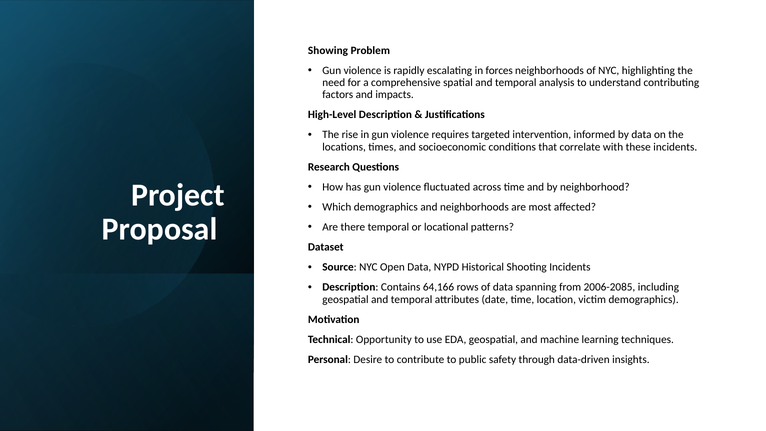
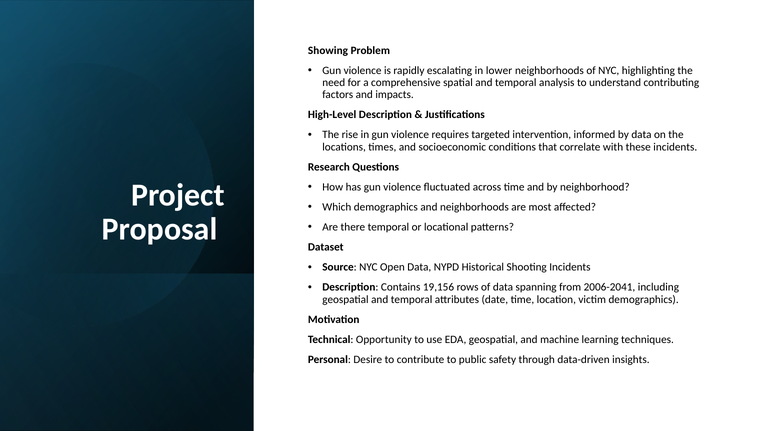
forces: forces -> lower (499, 70)
64,166: 64,166 -> 19,156 (439, 287)
2006-2085: 2006-2085 -> 2006-2041 (609, 287)
